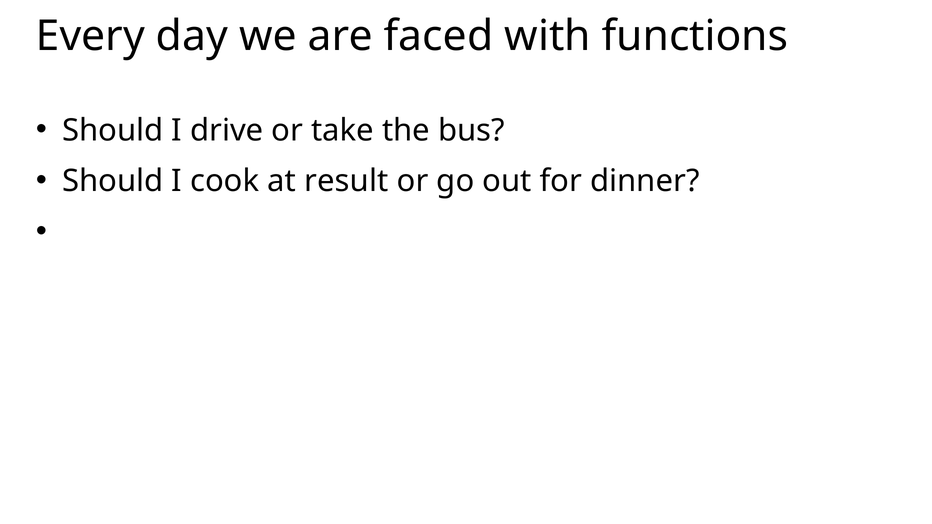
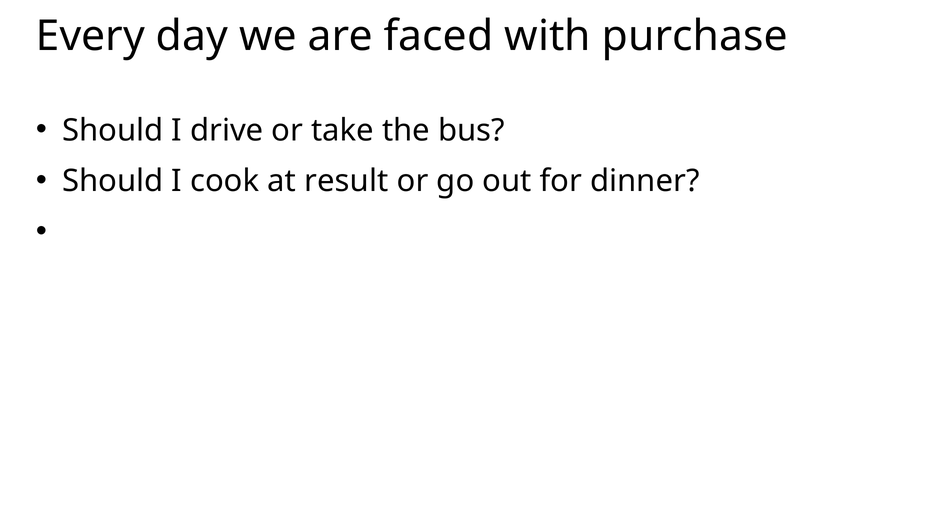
functions: functions -> purchase (695, 36)
